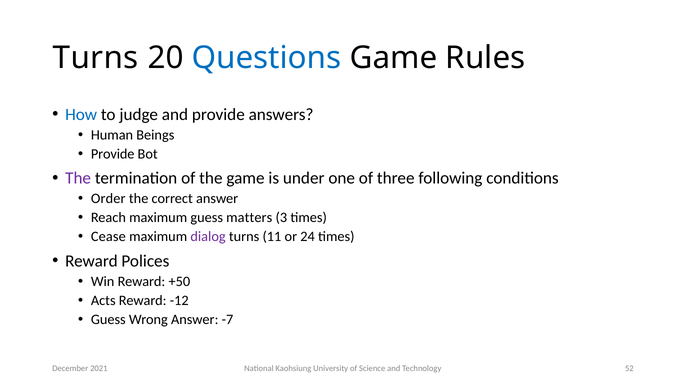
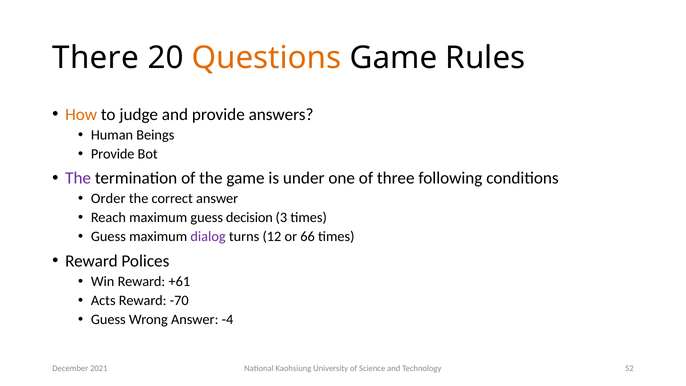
Turns: Turns -> There (96, 58)
Questions colour: blue -> orange (267, 58)
How colour: blue -> orange (81, 114)
matters: matters -> decision (249, 218)
Cease: Cease -> Guess (108, 237)
11: 11 -> 12 (272, 237)
24: 24 -> 66 (308, 237)
+50: +50 -> +61 (179, 281)
-12: -12 -> -70 (179, 300)
-7: -7 -> -4 (227, 319)
